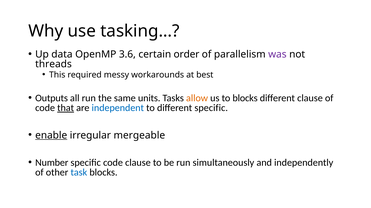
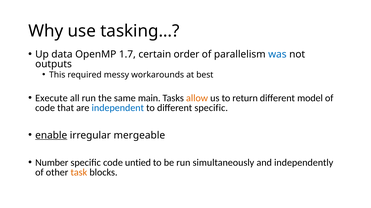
3.6: 3.6 -> 1.7 (127, 54)
was colour: purple -> blue (277, 54)
threads: threads -> outputs (54, 64)
Outputs: Outputs -> Execute (51, 98)
units: units -> main (149, 98)
to blocks: blocks -> return (245, 98)
different clause: clause -> model (310, 98)
that underline: present -> none (66, 108)
code clause: clause -> untied (138, 163)
task colour: blue -> orange (79, 173)
